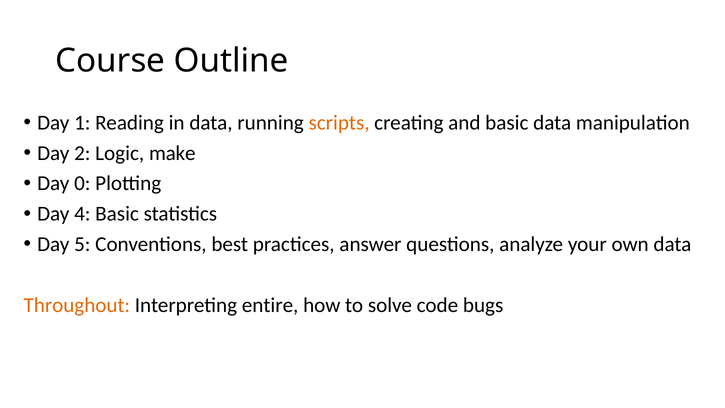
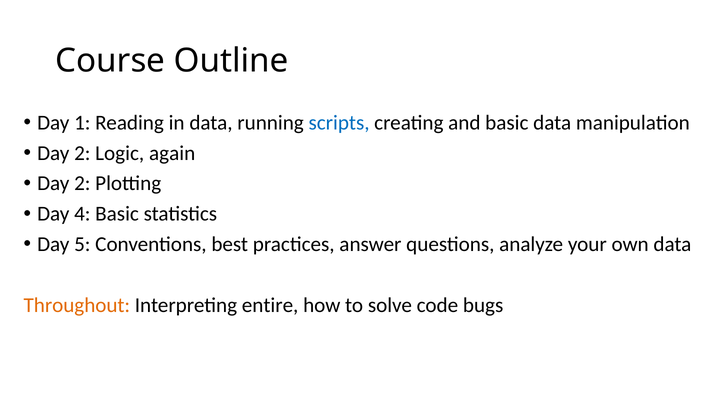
scripts colour: orange -> blue (339, 123)
make: make -> again (172, 153)
0: 0 -> 2 (82, 183)
